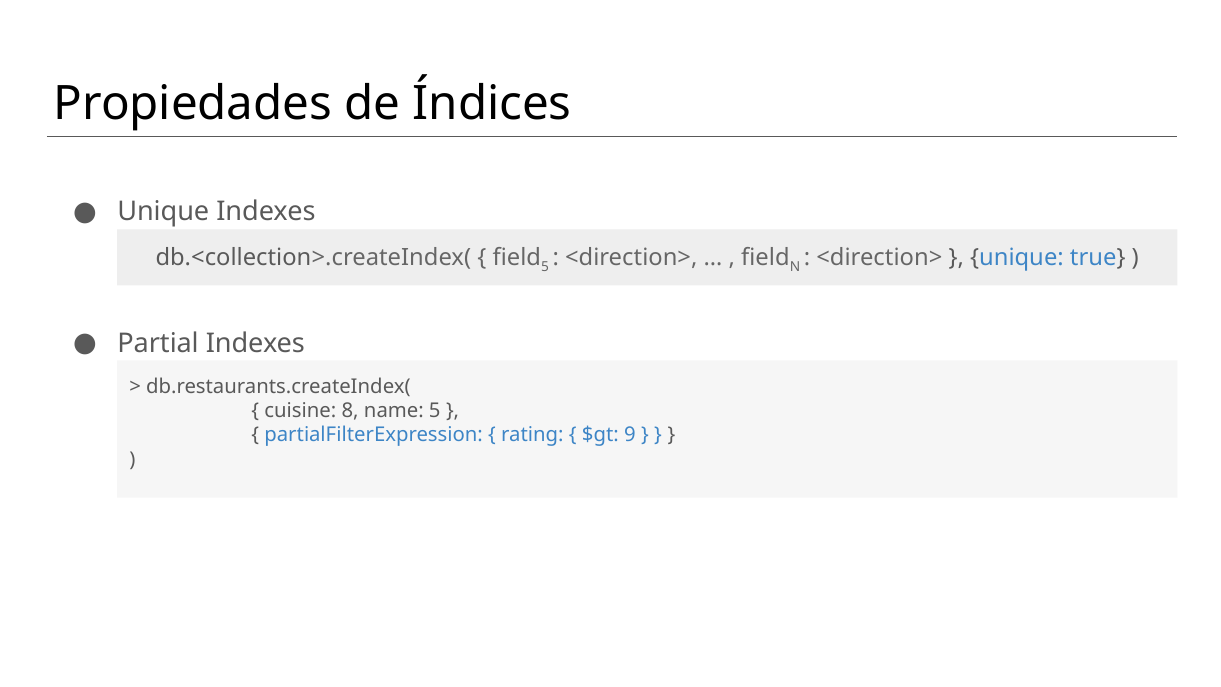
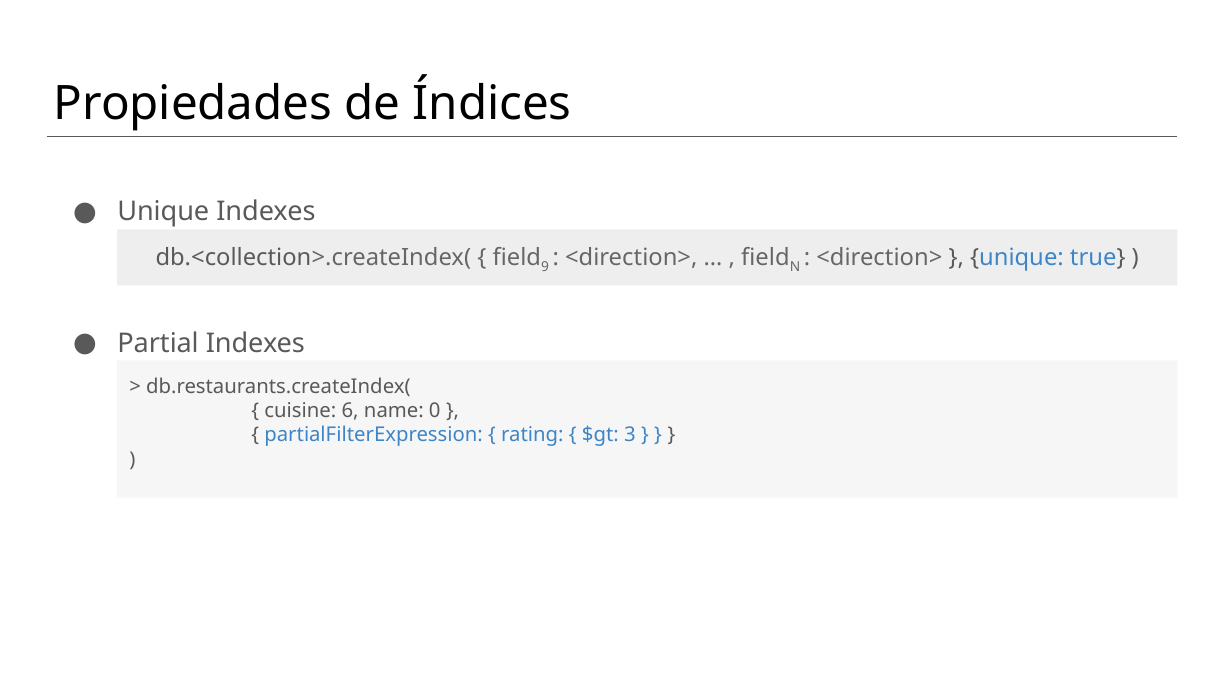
5: 5 -> 9 (545, 267)
8: 8 -> 6 (350, 411)
name 5: 5 -> 0 (435, 411)
9: 9 -> 3 (630, 435)
